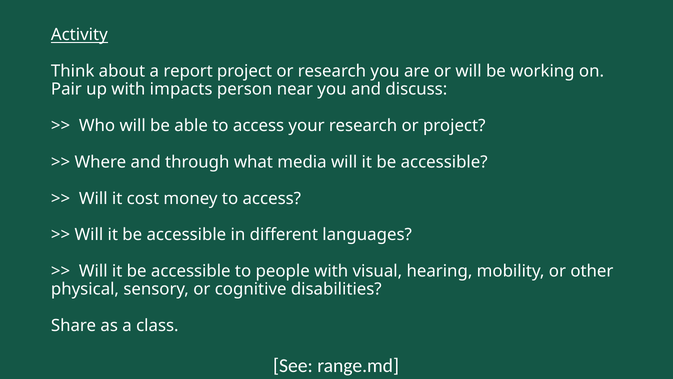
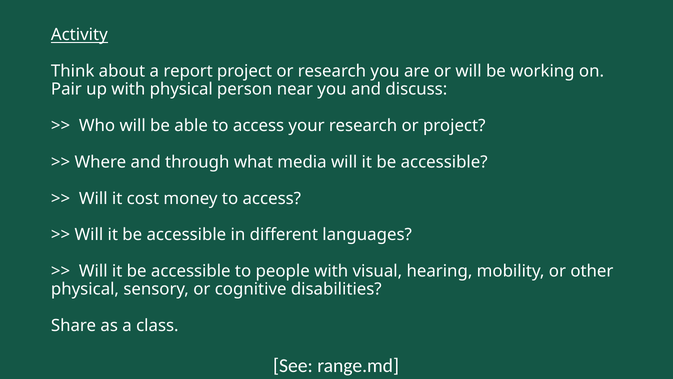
with impacts: impacts -> physical (181, 89)
